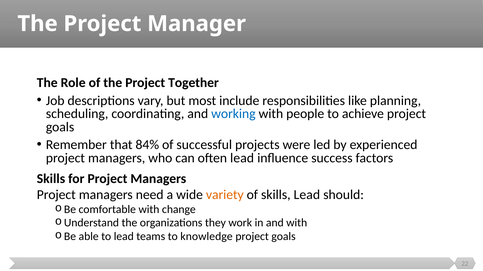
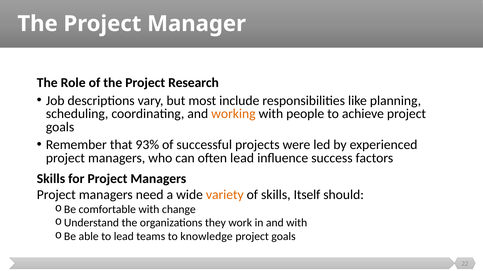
Together: Together -> Research (194, 83)
working colour: blue -> orange (233, 114)
84%: 84% -> 93% (147, 145)
skills Lead: Lead -> Itself (307, 195)
